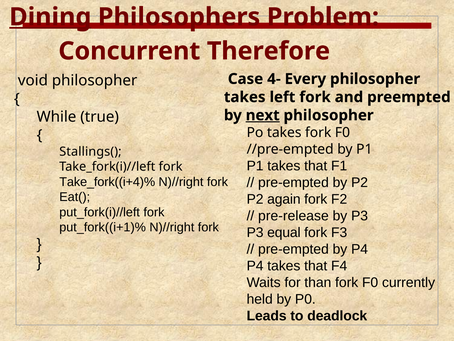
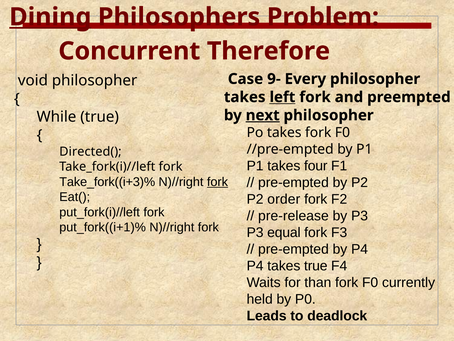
4-: 4- -> 9- (274, 79)
left underline: none -> present (282, 97)
Stallings(: Stallings( -> Directed( (90, 151)
P1 takes that: that -> four (316, 166)
Take_fork((i+4)%: Take_fork((i+4)% -> Take_fork((i+3)% (107, 182)
fork underline: none -> present (217, 182)
again: again -> order (284, 199)
P4 takes that: that -> true (316, 266)
